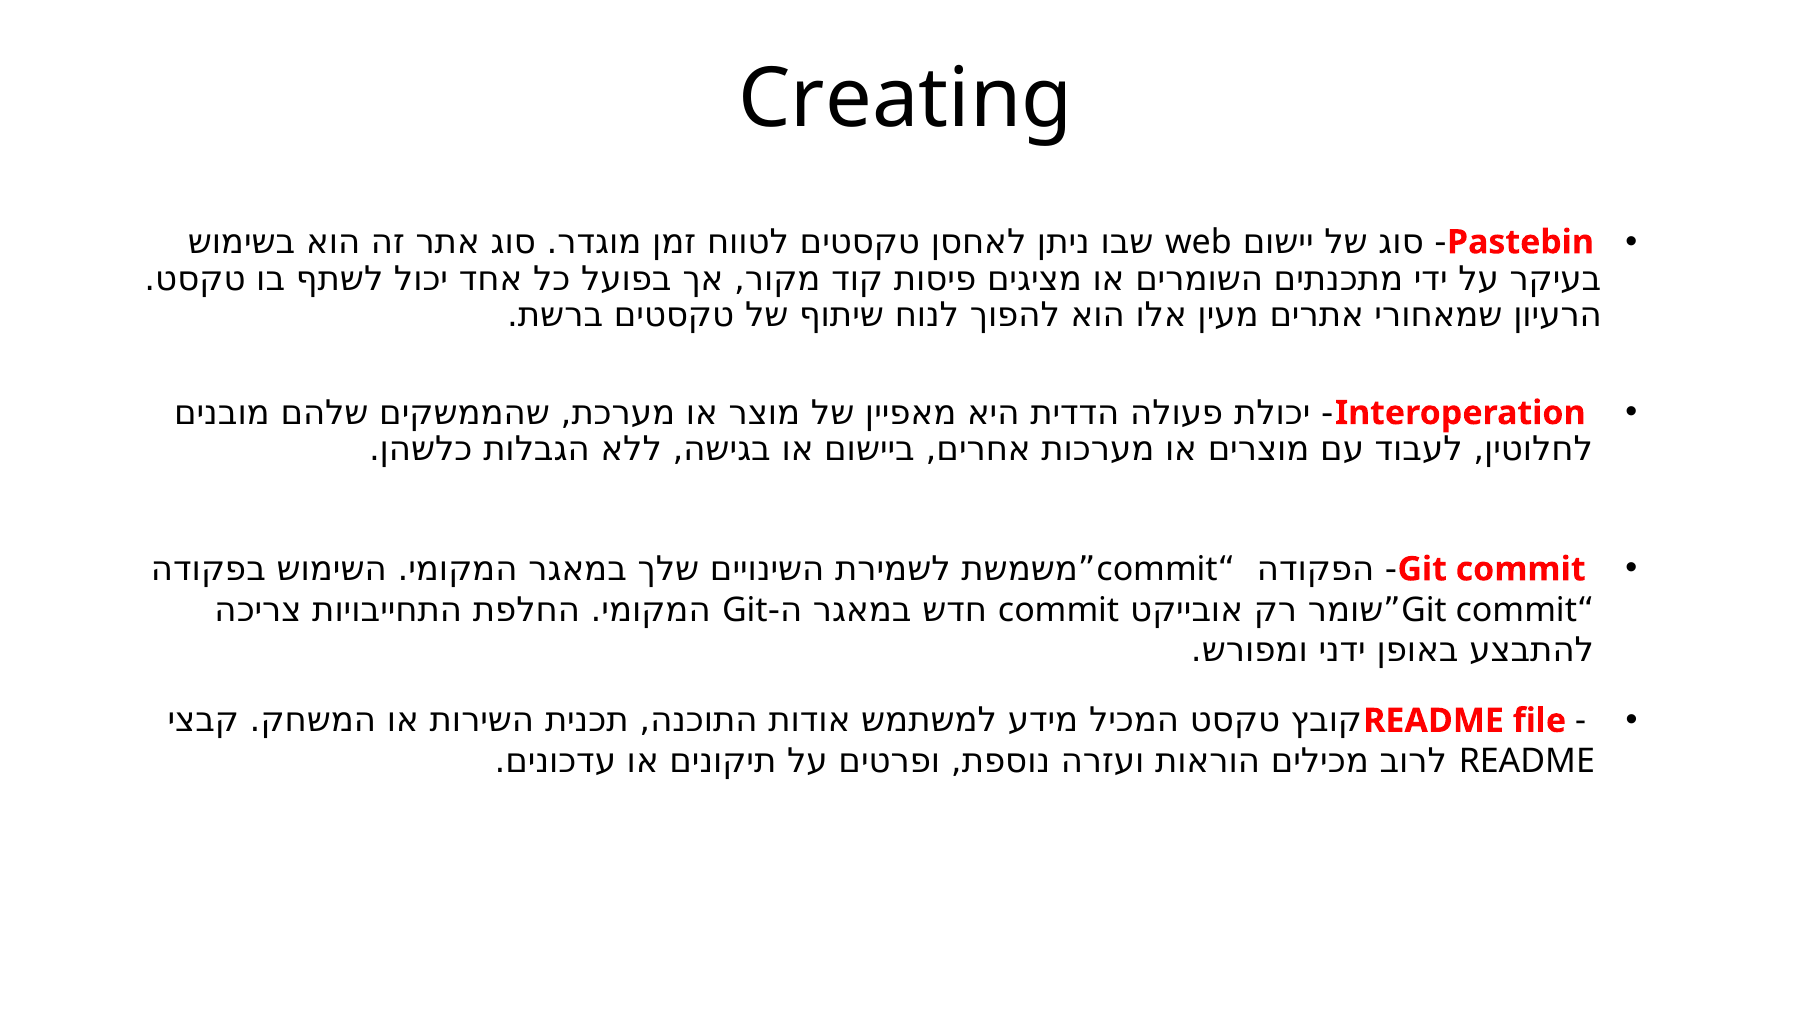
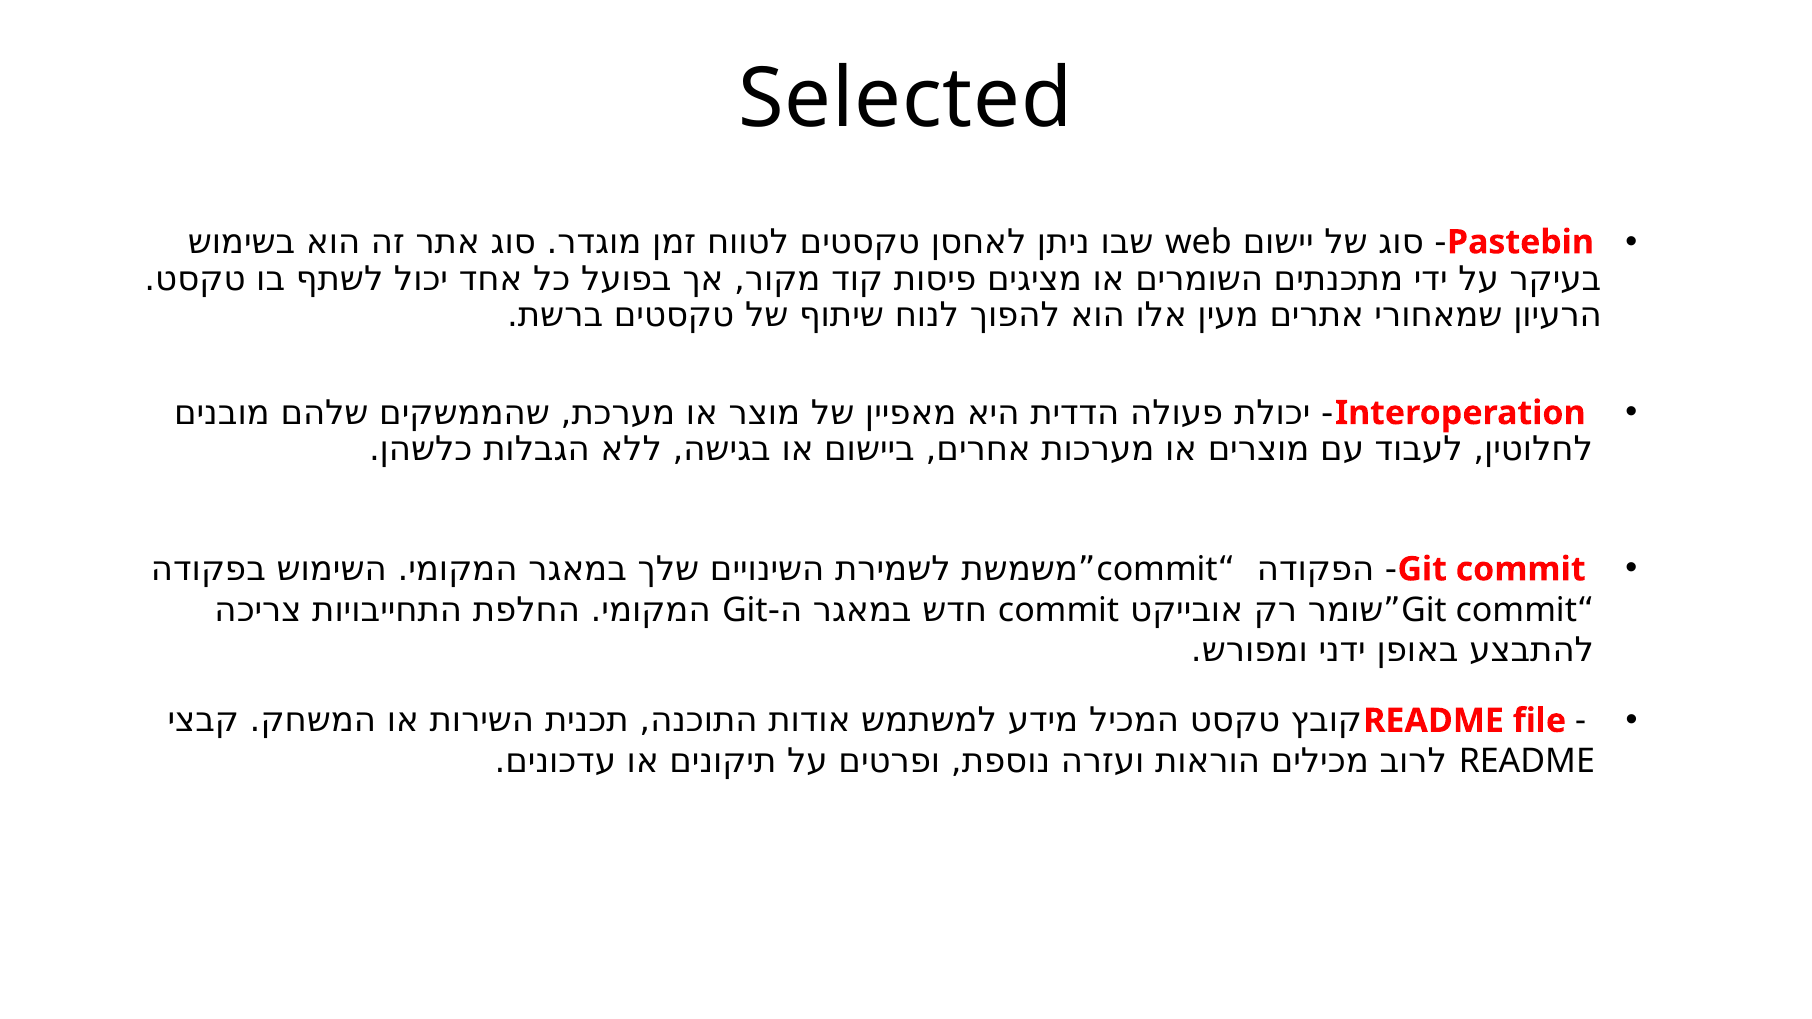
Creating: Creating -> Selected (905, 99)
